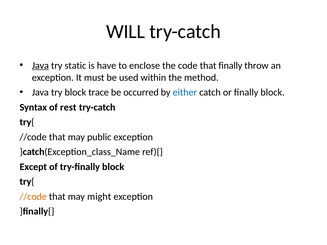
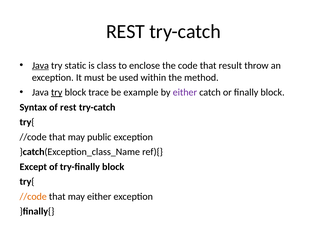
WILL: WILL -> REST (126, 32)
have: have -> class (106, 66)
that finally: finally -> result (230, 66)
try underline: none -> present (57, 92)
occurred: occurred -> example (141, 92)
either colour: blue -> purple (185, 92)
may might: might -> either (99, 197)
